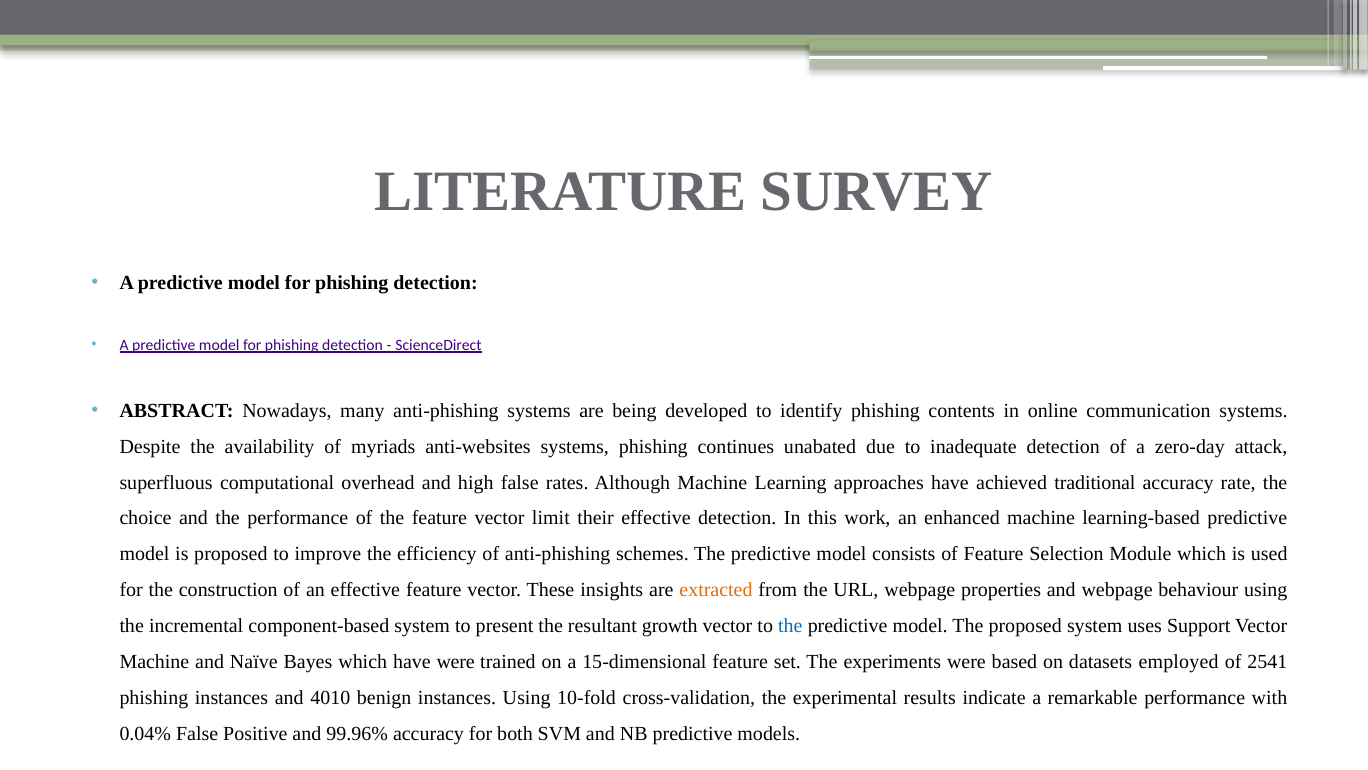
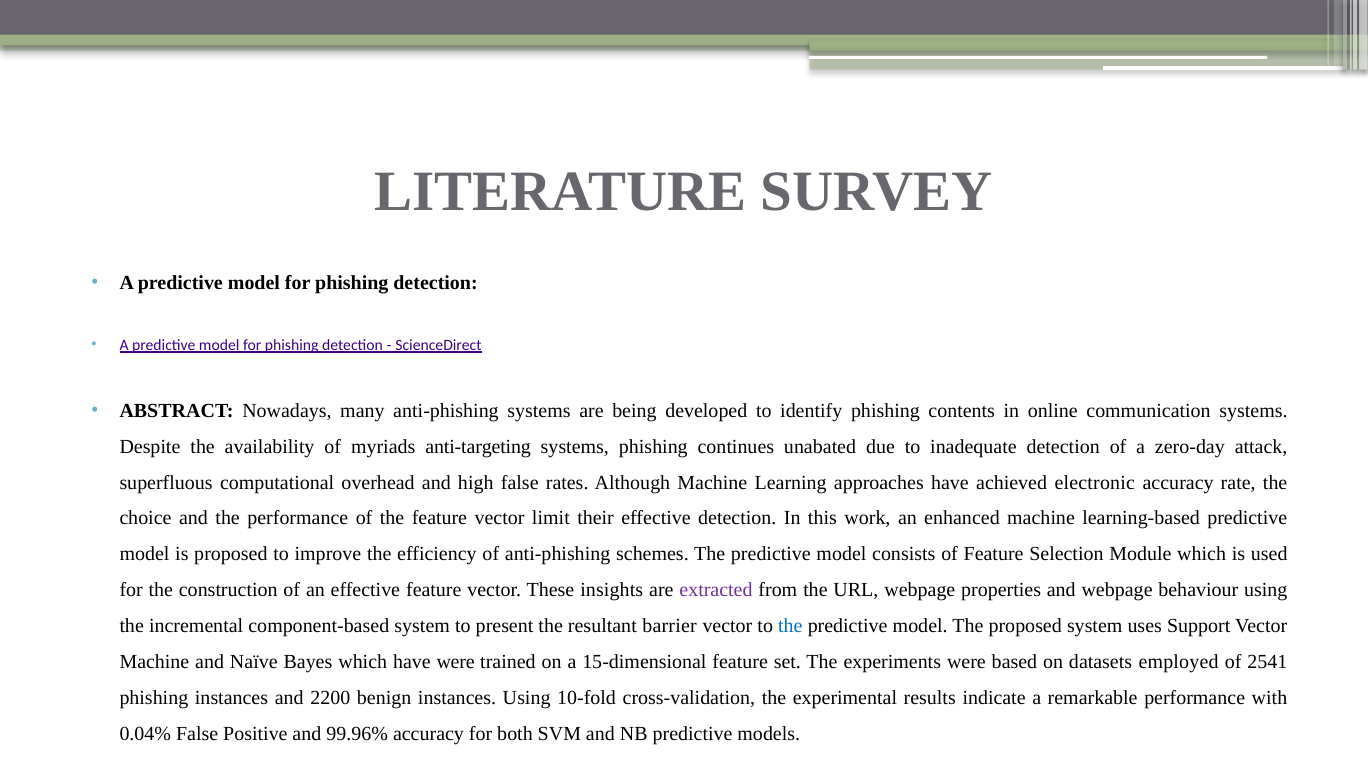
anti-websites: anti-websites -> anti-targeting (478, 446)
traditional: traditional -> electronic (1095, 482)
extracted colour: orange -> purple (716, 590)
growth: growth -> barrier (670, 626)
4010: 4010 -> 2200 (330, 698)
